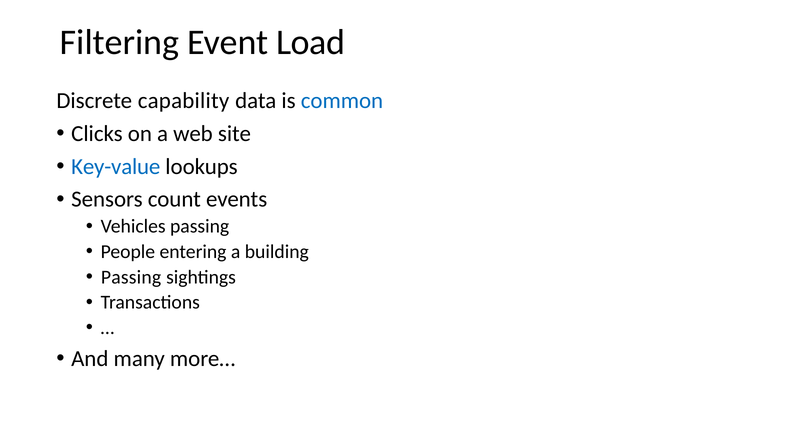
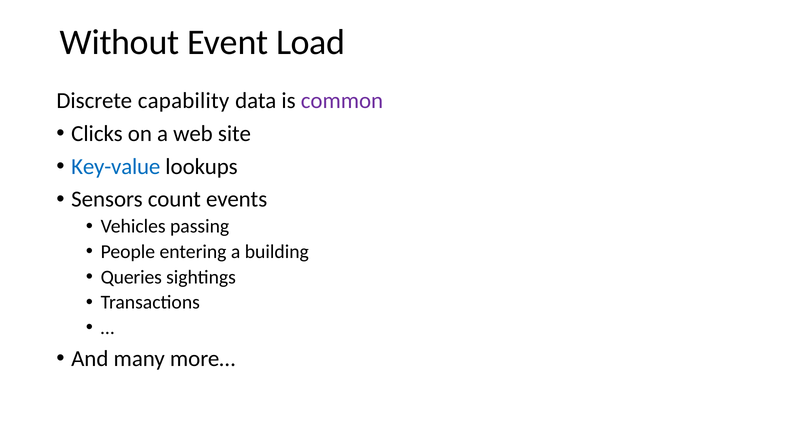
Filtering: Filtering -> Without (120, 42)
common colour: blue -> purple (342, 101)
Passing: Passing -> Queries (131, 277)
